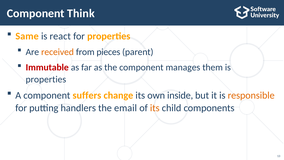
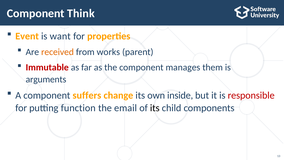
Same: Same -> Event (27, 36)
react: react -> want (60, 36)
pieces: pieces -> works (108, 52)
properties: properties -> arguments (46, 79)
responsible colour: orange -> red (251, 95)
handlers: handlers -> function (78, 108)
its colour: orange -> black (155, 108)
